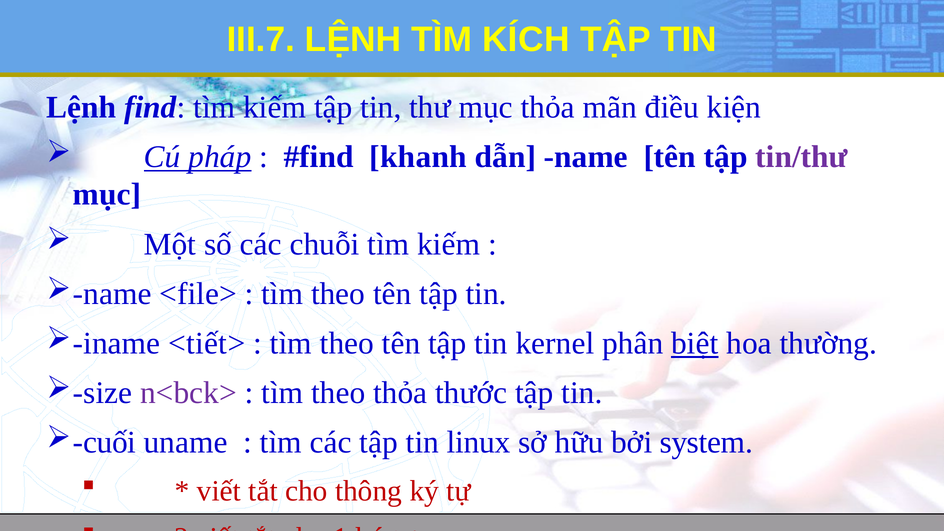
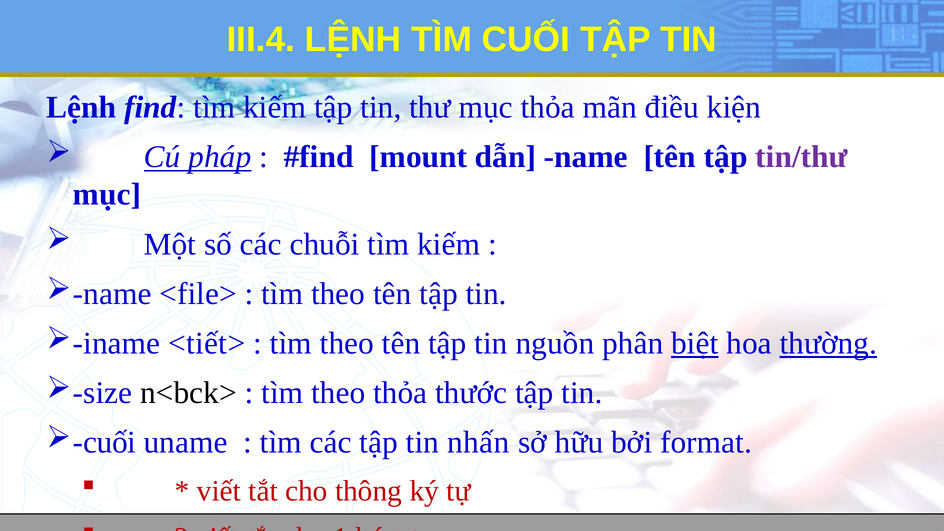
III.7: III.7 -> III.4 (261, 40)
TÌM KÍCH: KÍCH -> CUỐI (526, 40)
khanh: khanh -> mount (418, 157)
kernel: kernel -> nguồn (555, 343)
thường underline: none -> present (828, 343)
n<bck> colour: purple -> black (188, 393)
linux: linux -> nhấn (478, 443)
system: system -> format (706, 443)
